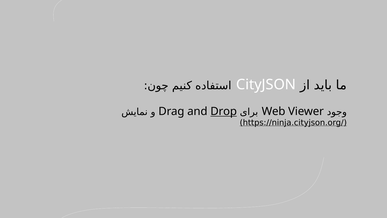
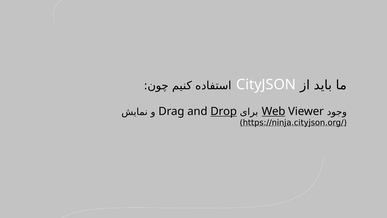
Web underline: none -> present (274, 111)
